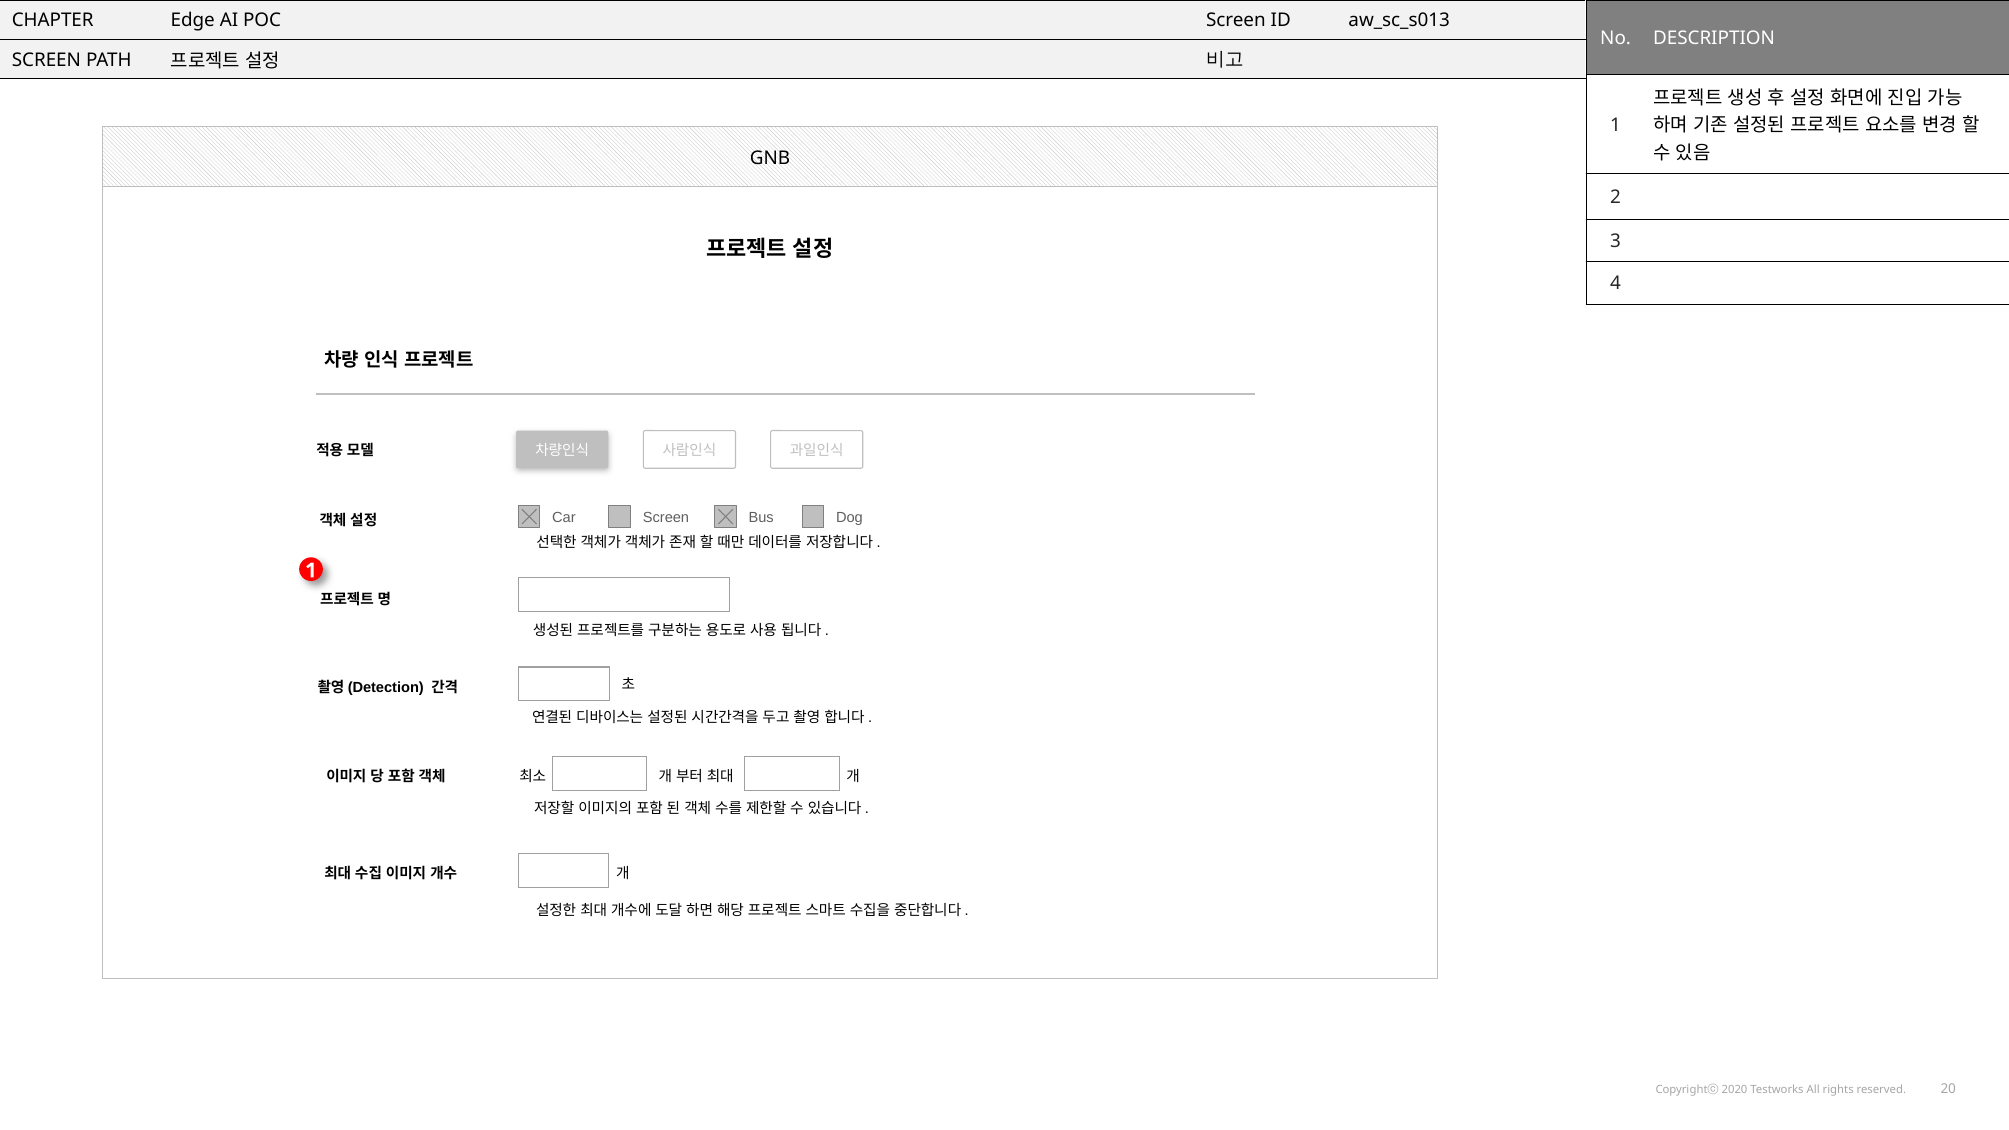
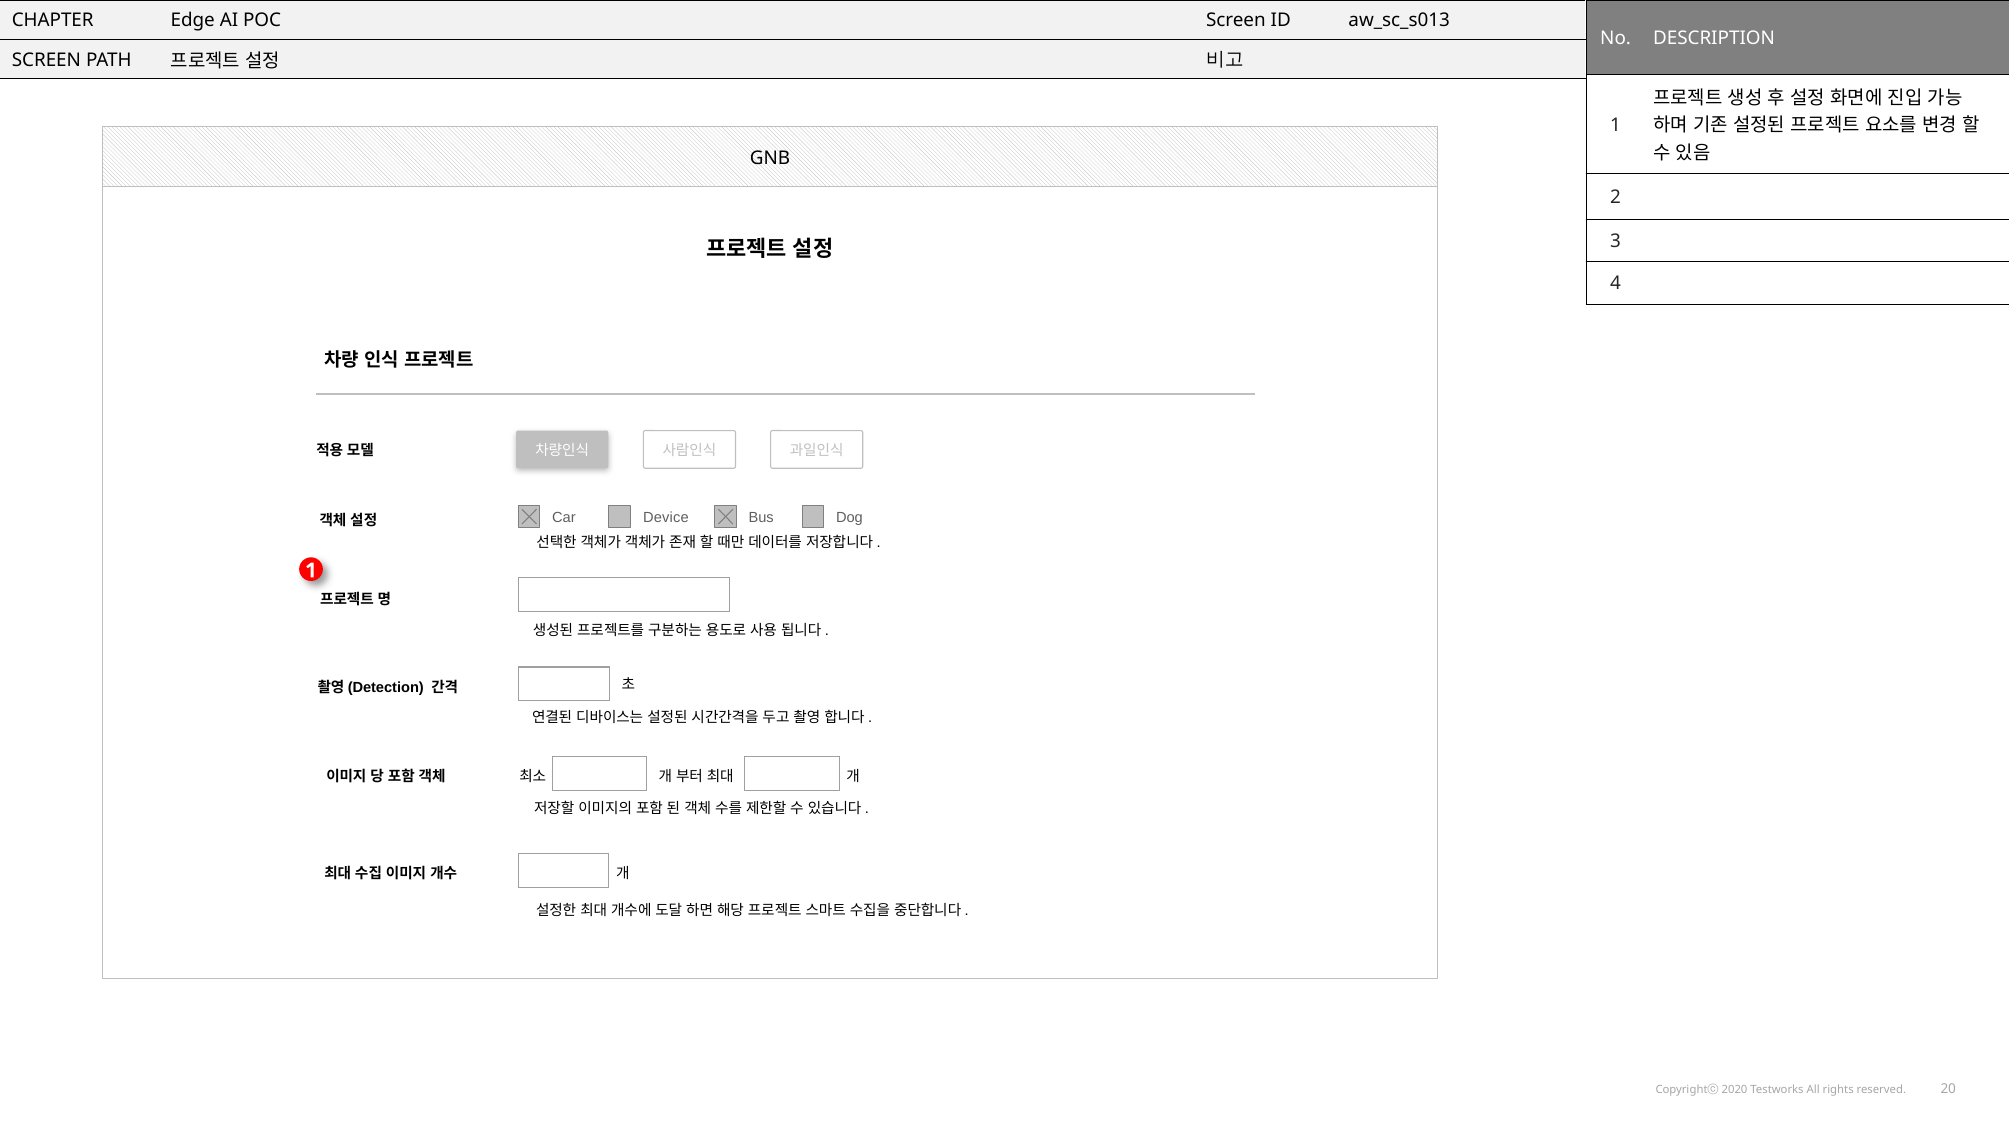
Car Screen: Screen -> Device (666, 518)
